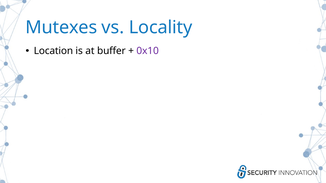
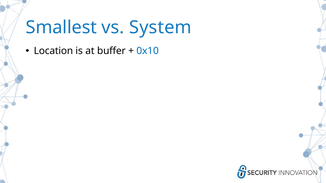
Mutexes: Mutexes -> Smallest (61, 27)
Locality: Locality -> System (160, 27)
0x10 colour: purple -> blue (148, 51)
